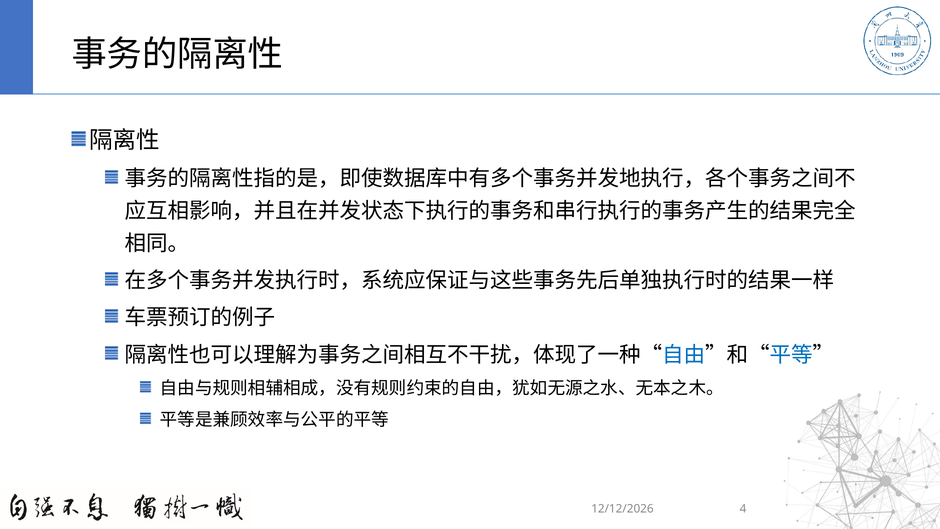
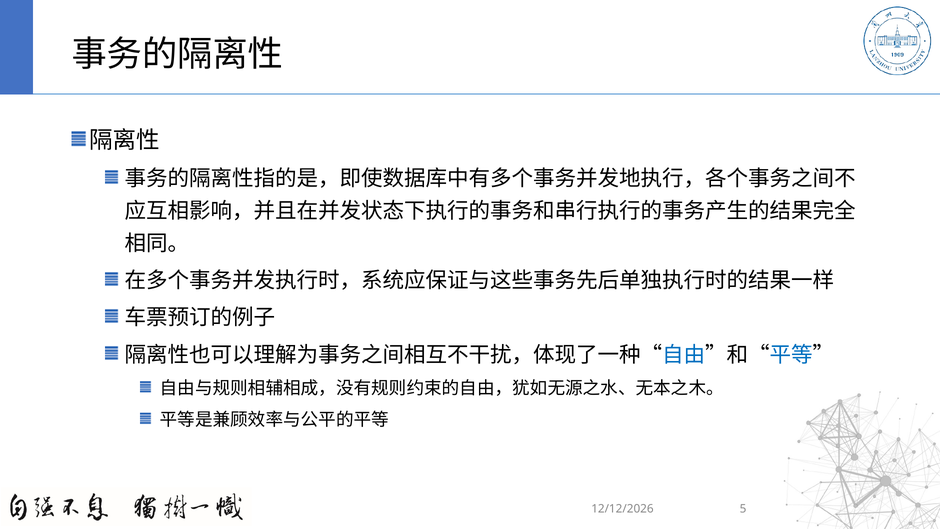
4: 4 -> 5 (743, 508)
